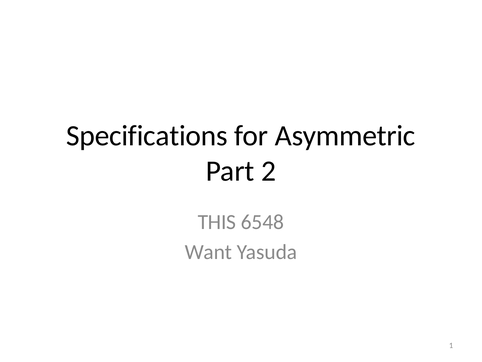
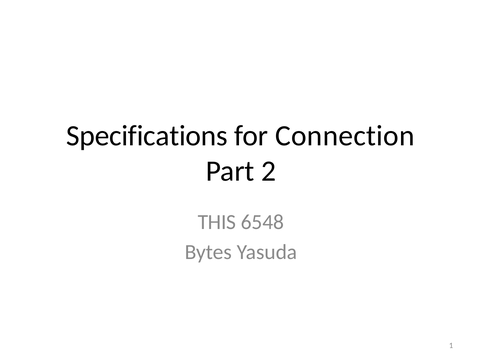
Asymmetric: Asymmetric -> Connection (345, 135)
Want: Want -> Bytes (208, 252)
